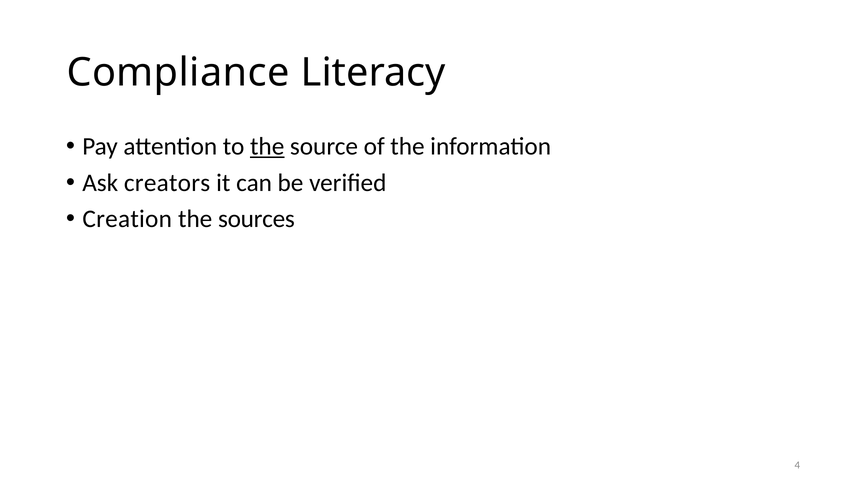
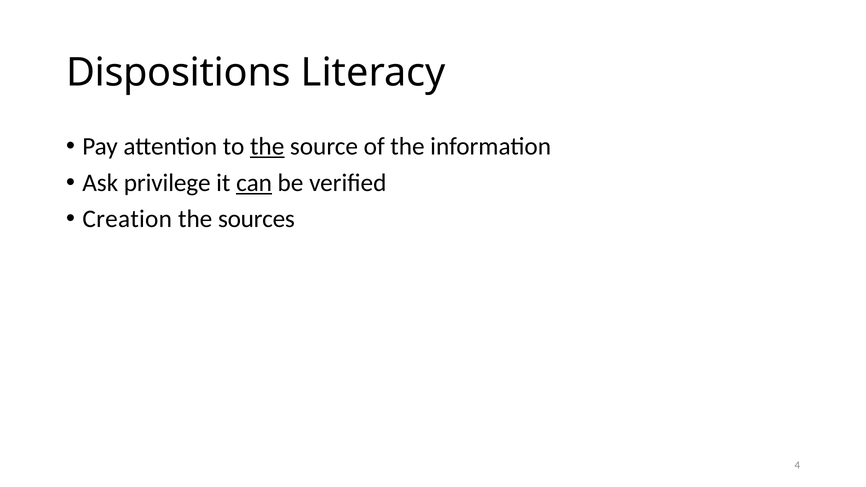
Compliance: Compliance -> Dispositions (178, 73)
creators: creators -> privilege (167, 183)
can underline: none -> present (254, 183)
